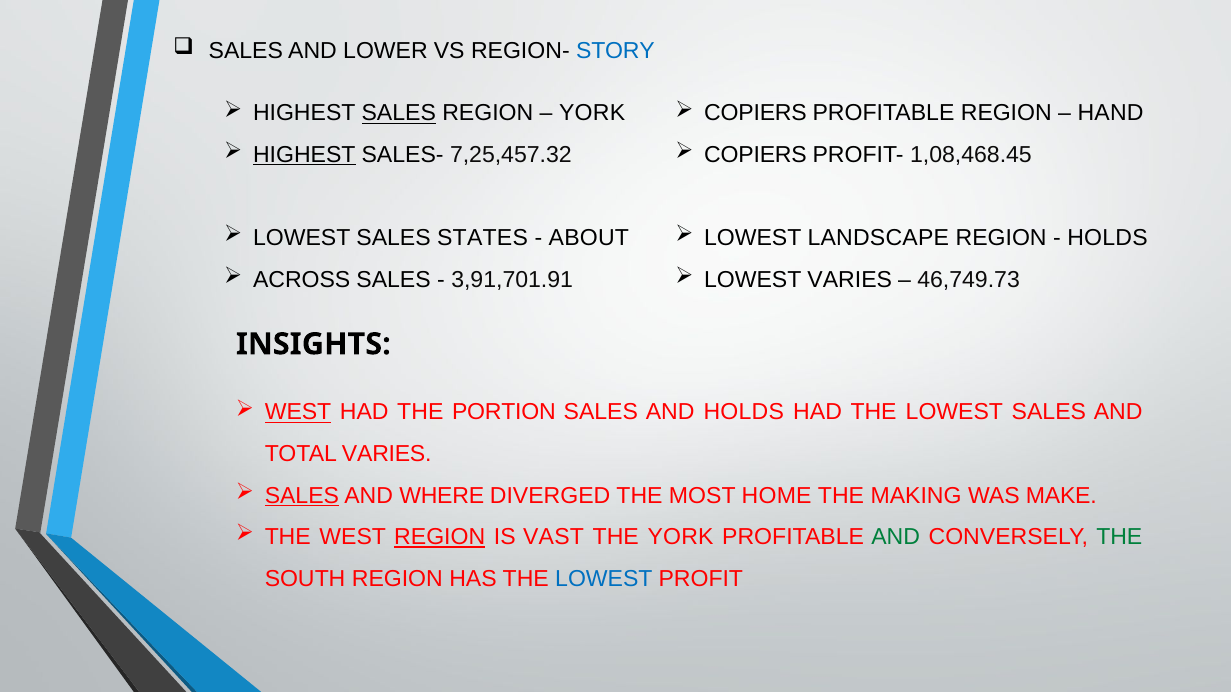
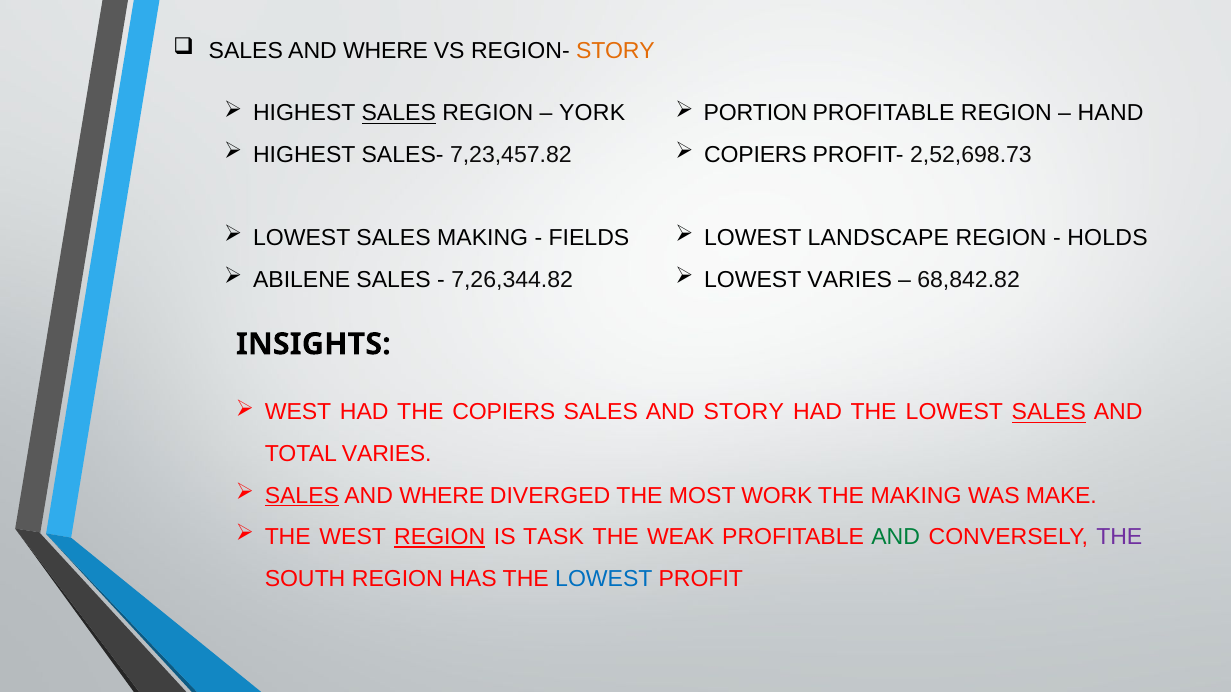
LOWER: LOWER -> WHERE (386, 51)
STORY colour: blue -> orange (615, 51)
COPIERS: COPIERS -> PORTION (756, 113)
1,08,468.45: 1,08,468.45 -> 2,52,698.73 (971, 155)
HIGHEST underline: present -> none (304, 155)
7,25,457.32: 7,25,457.32 -> 7,23,457.82 (511, 155)
SALES STATES: STATES -> MAKING (483, 238)
ABOUT: ABOUT -> FIELDS (589, 238)
46,749.73: 46,749.73 -> 68,842.82 (969, 280)
ACROSS: ACROSS -> ABILENE (302, 280)
3,91,701.91: 3,91,701.91 -> 7,26,344.82 (512, 280)
WEST underline: present -> none (298, 413)
THE PORTION: PORTION -> COPIERS (504, 413)
AND HOLDS: HOLDS -> STORY (744, 413)
SALES underline: none -> present (1049, 413)
HOME: HOME -> WORK (777, 496)
VAST: VAST -> TASK (554, 537)
THE YORK: YORK -> WEAK (681, 537)
THE colour: green -> purple (1119, 537)
